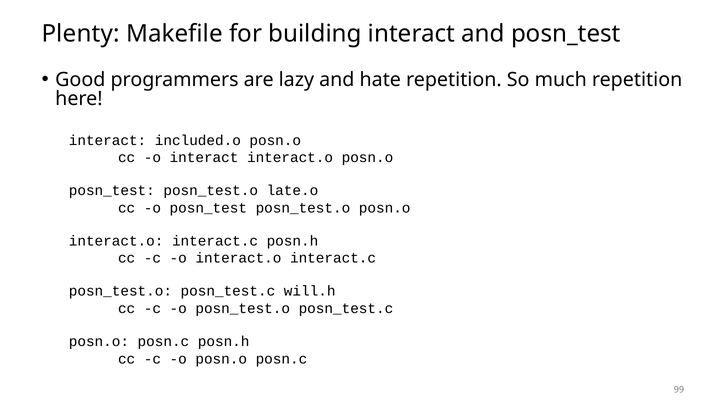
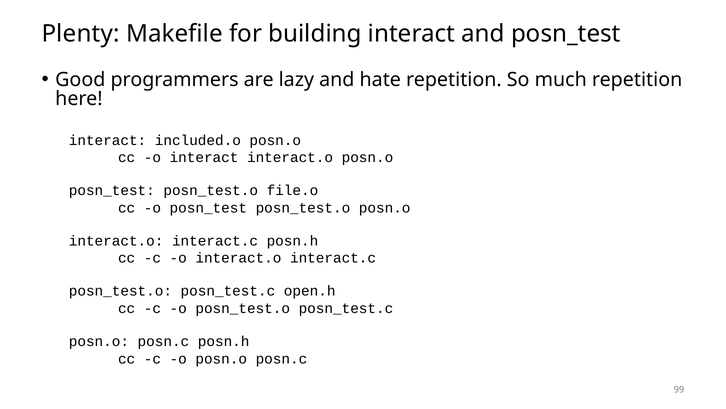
late.o: late.o -> file.o (292, 190)
will.h: will.h -> open.h (310, 291)
